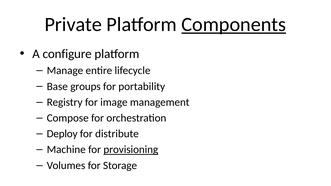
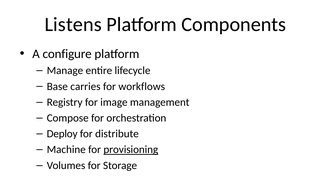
Private: Private -> Listens (73, 24)
Components underline: present -> none (234, 24)
groups: groups -> carries (85, 86)
portability: portability -> workflows (142, 86)
